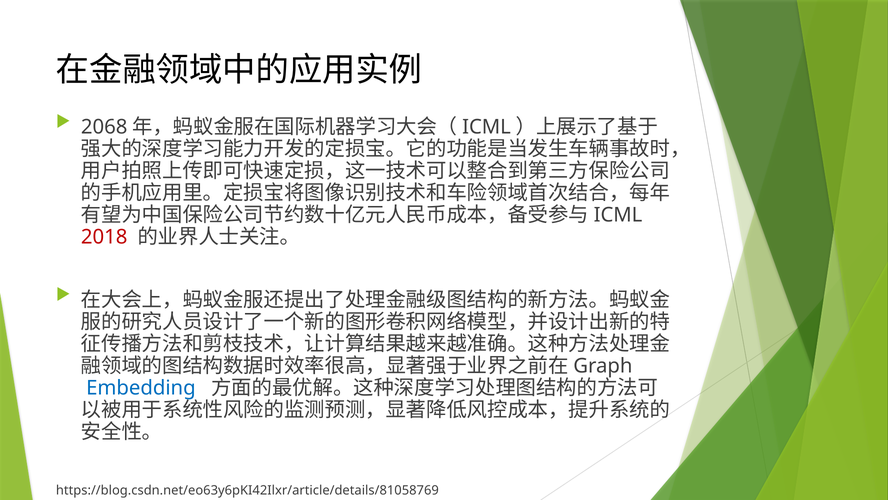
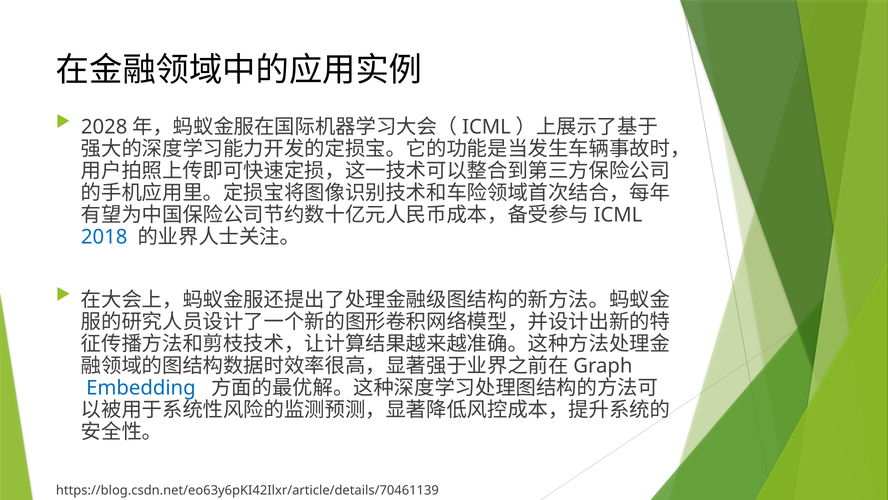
2068: 2068 -> 2028 (104, 127)
2018 colour: red -> blue (104, 237)
https://blog.csdn.net/eo63y6pKI42Ilxr/article/details/81058769: https://blog.csdn.net/eo63y6pKI42Ilxr/article/details/81058769 -> https://blog.csdn.net/eo63y6pKI42Ilxr/article/details/70461139 (247, 490)
